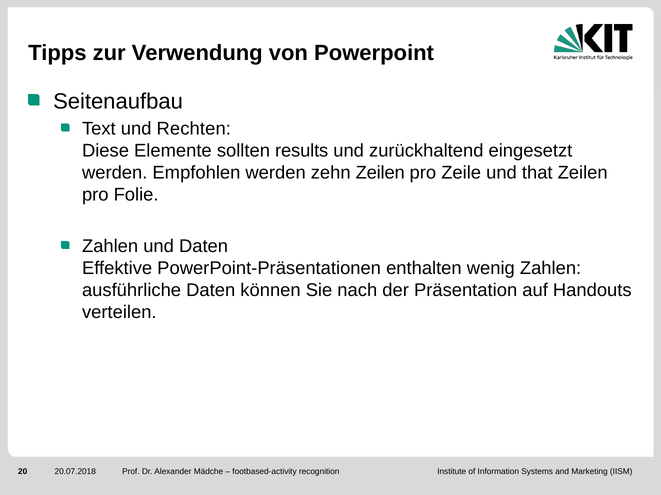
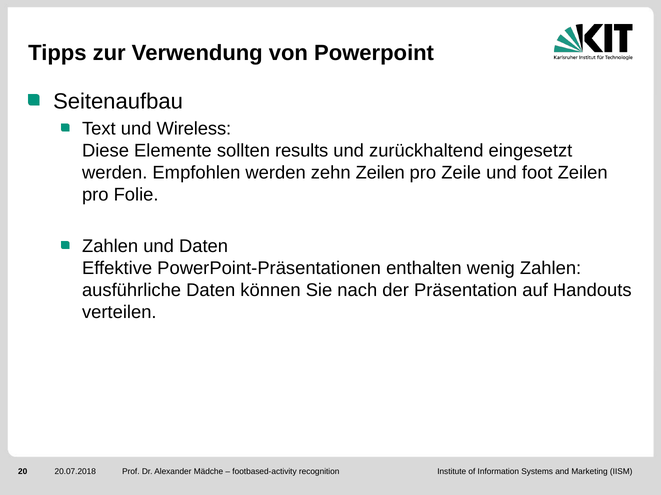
Rechten: Rechten -> Wireless (194, 129)
that: that -> foot (537, 173)
